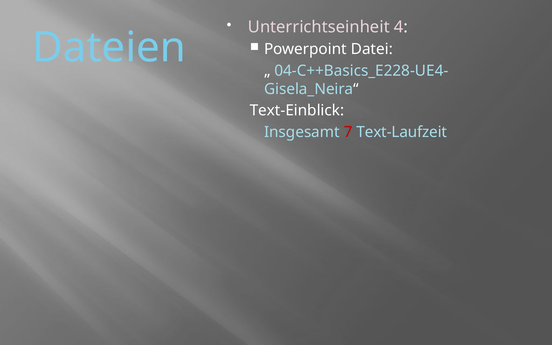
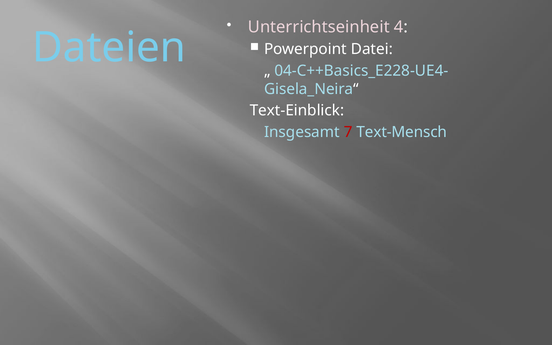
Text-Laufzeit: Text-Laufzeit -> Text-Mensch (402, 132)
